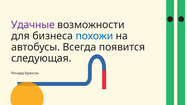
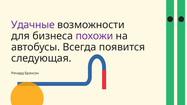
похожи colour: blue -> purple (94, 36)
